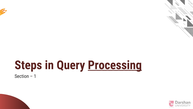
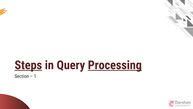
Steps underline: none -> present (28, 65)
